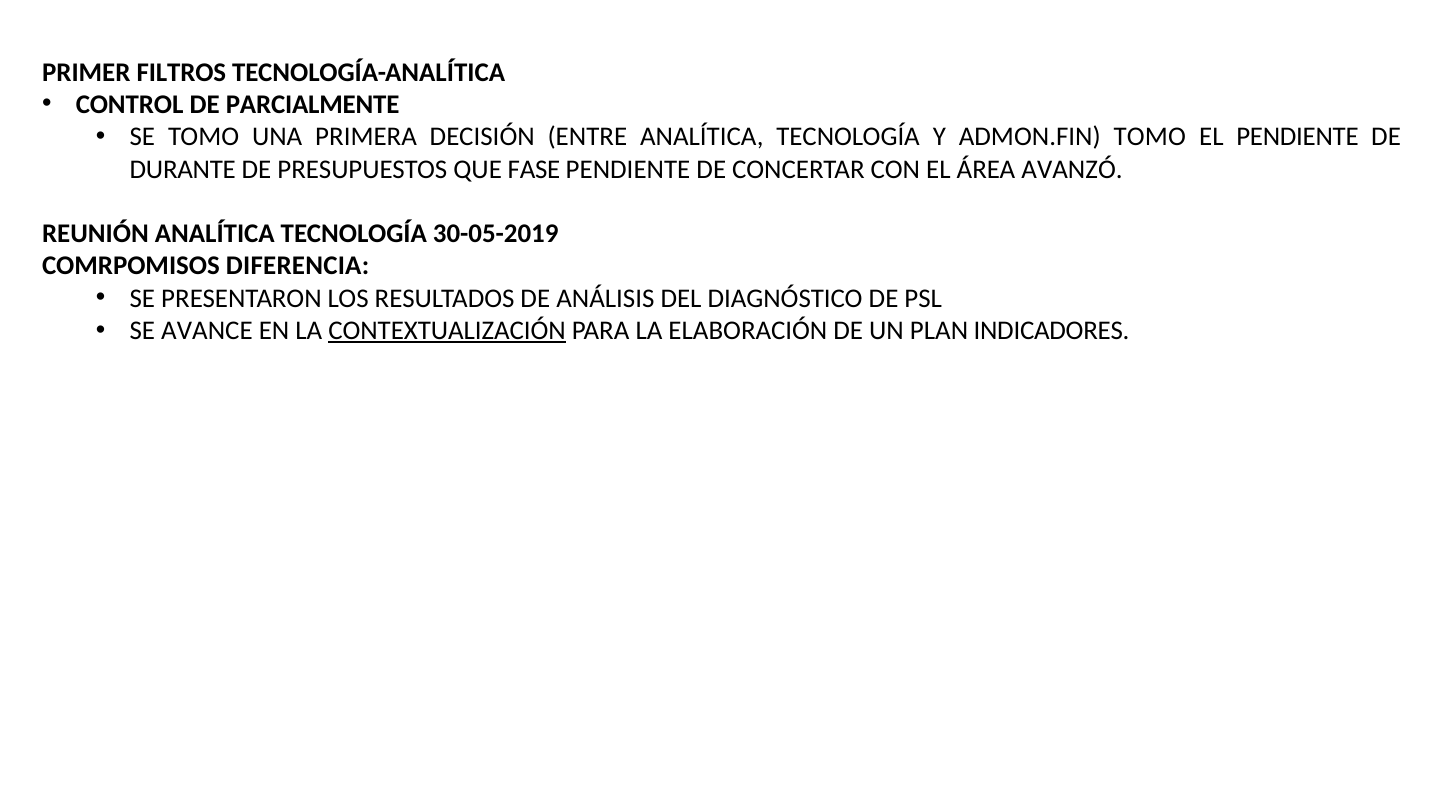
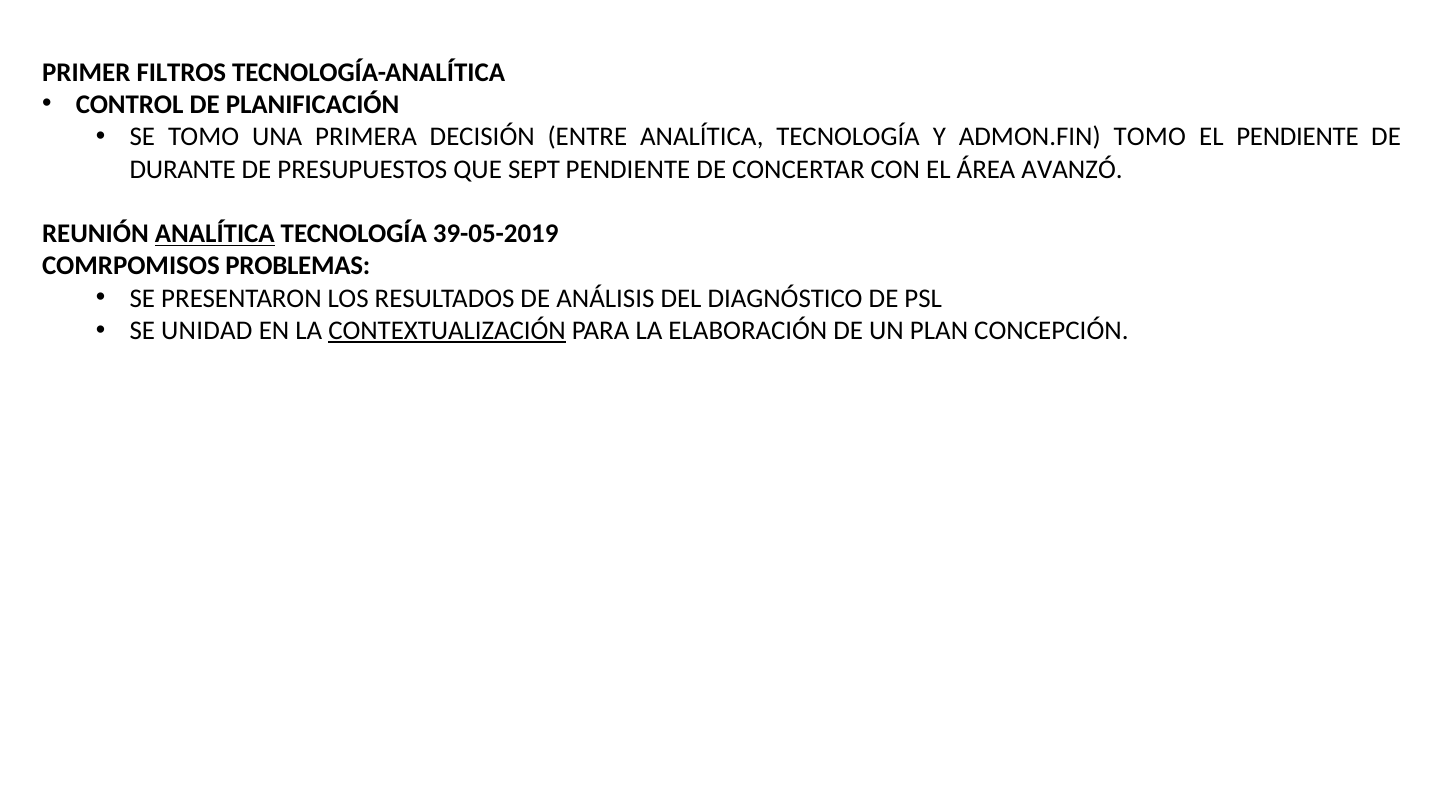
PARCIALMENTE: PARCIALMENTE -> PLANIFICACIÓN (313, 105)
FASE: FASE -> SEPT (534, 169)
ANALÍTICA underline: none -> present (215, 234)
30-05-2019: 30-05-2019 -> 39-05-2019 (496, 234)
DIFERENCIA: DIFERENCIA -> PROBLEMAS (298, 266)
AVANCE: AVANCE -> UNIDAD (207, 331)
INDICADORES: INDICADORES -> CONCEPCIÓN (1051, 331)
